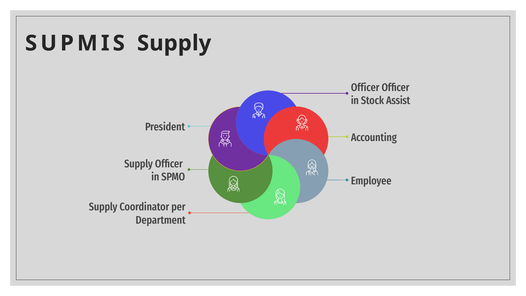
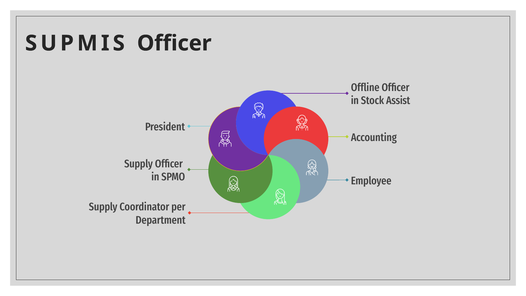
SUPMIS Supply: Supply -> Officer (174, 43)
Officer: Officer -> Offline (365, 87)
